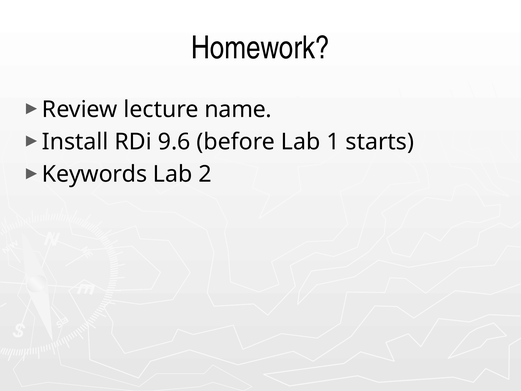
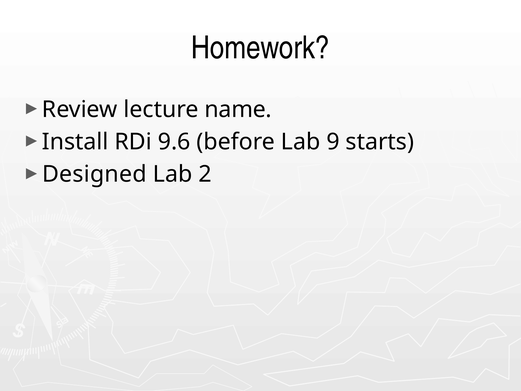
1: 1 -> 9 (333, 142)
Keywords: Keywords -> Designed (94, 174)
